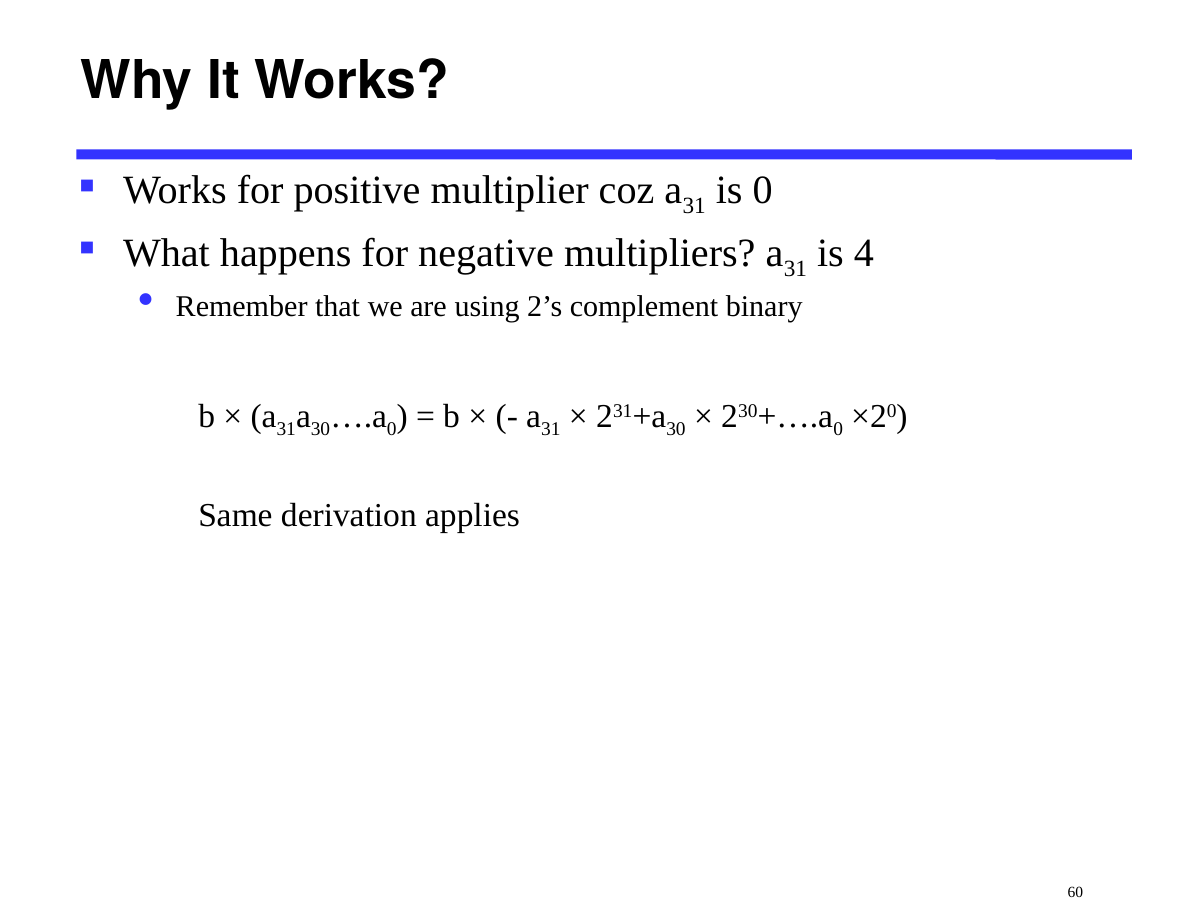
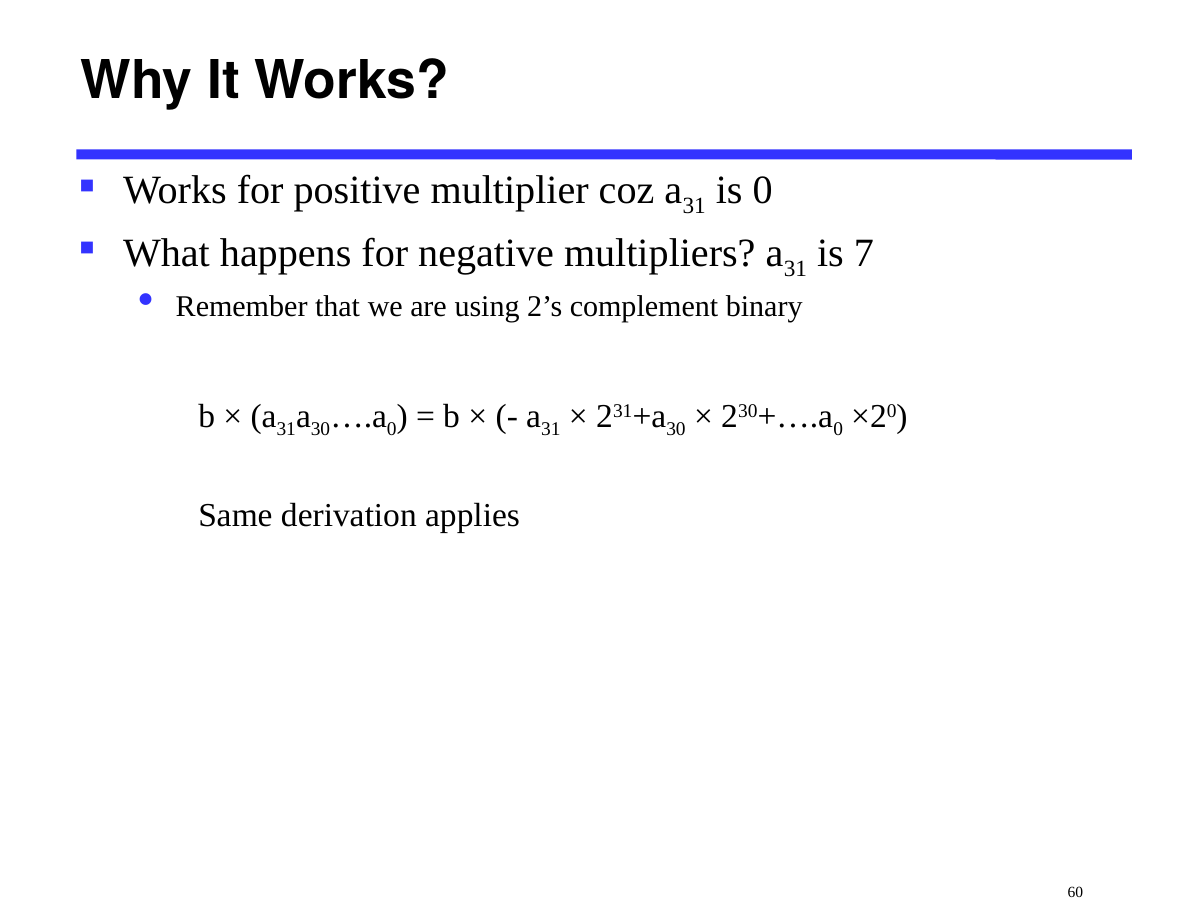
4: 4 -> 7 (864, 253)
